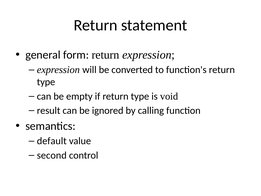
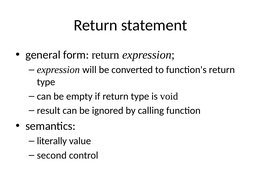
default: default -> literally (52, 141)
